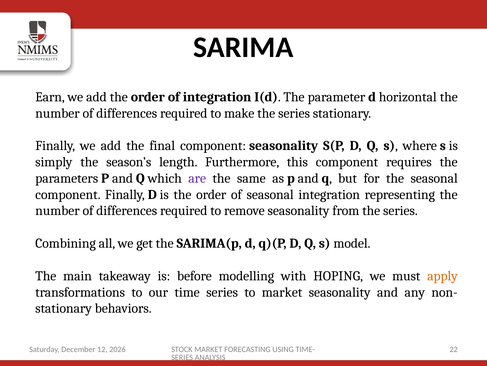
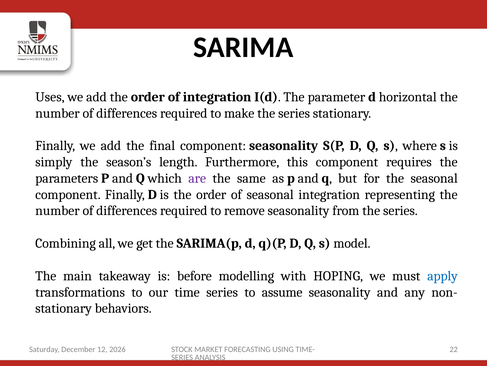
Earn: Earn -> Uses (50, 97)
apply colour: orange -> blue (442, 275)
to market: market -> assume (282, 292)
